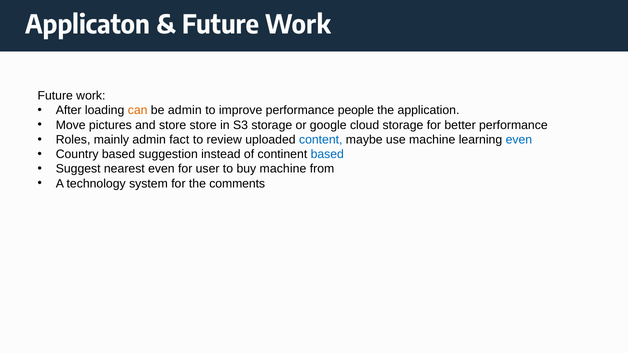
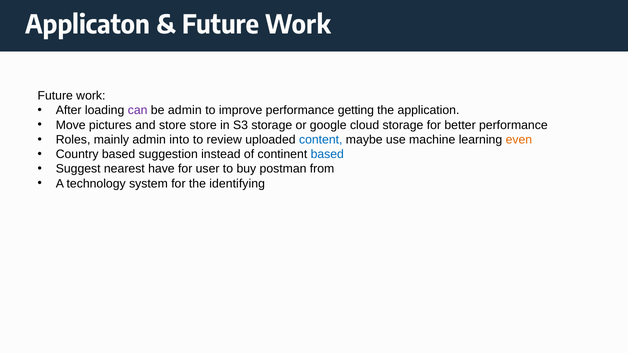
can colour: orange -> purple (138, 110)
people: people -> getting (356, 110)
fact: fact -> into (179, 140)
even colour: blue -> orange (519, 140)
nearest even: even -> have (161, 169)
buy machine: machine -> postman (283, 169)
comments: comments -> identifying (237, 184)
